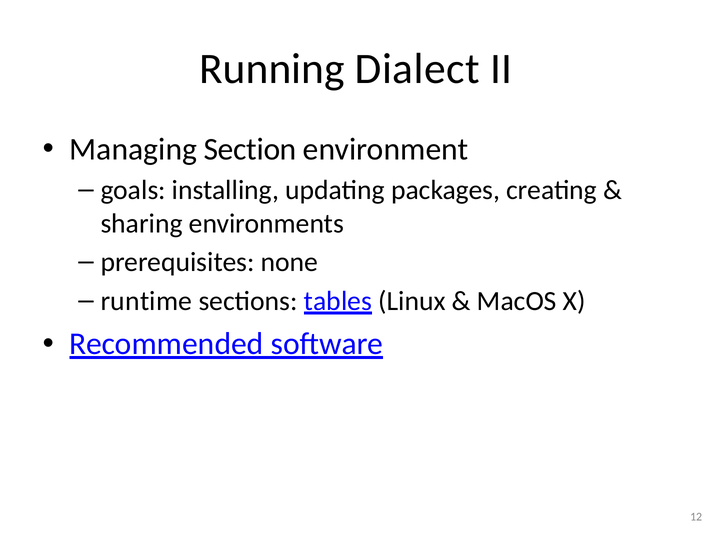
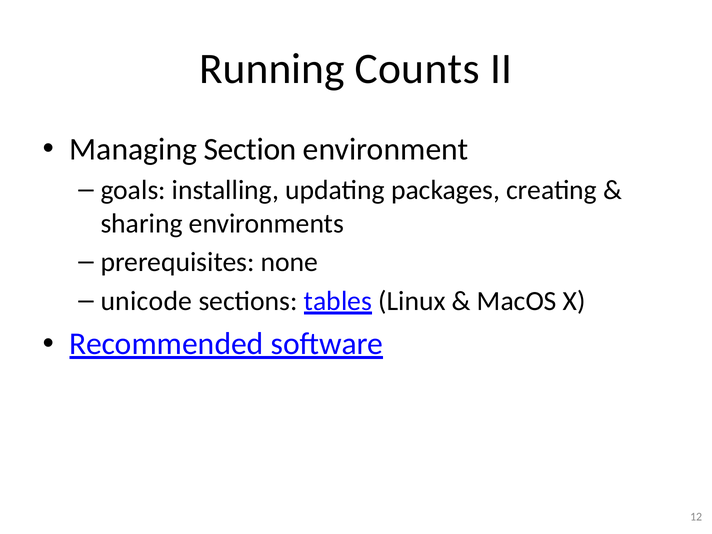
Dialect: Dialect -> Counts (417, 69)
runtime: runtime -> unicode (146, 301)
